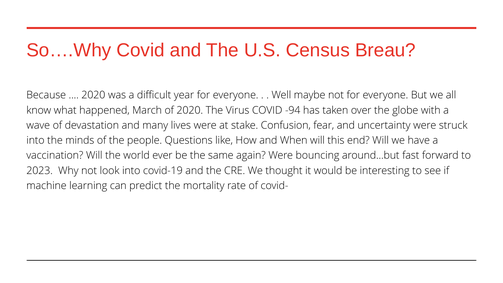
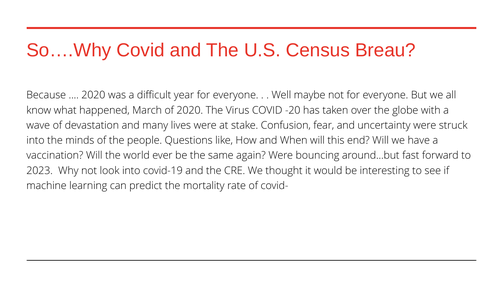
-94: -94 -> -20 (293, 110)
